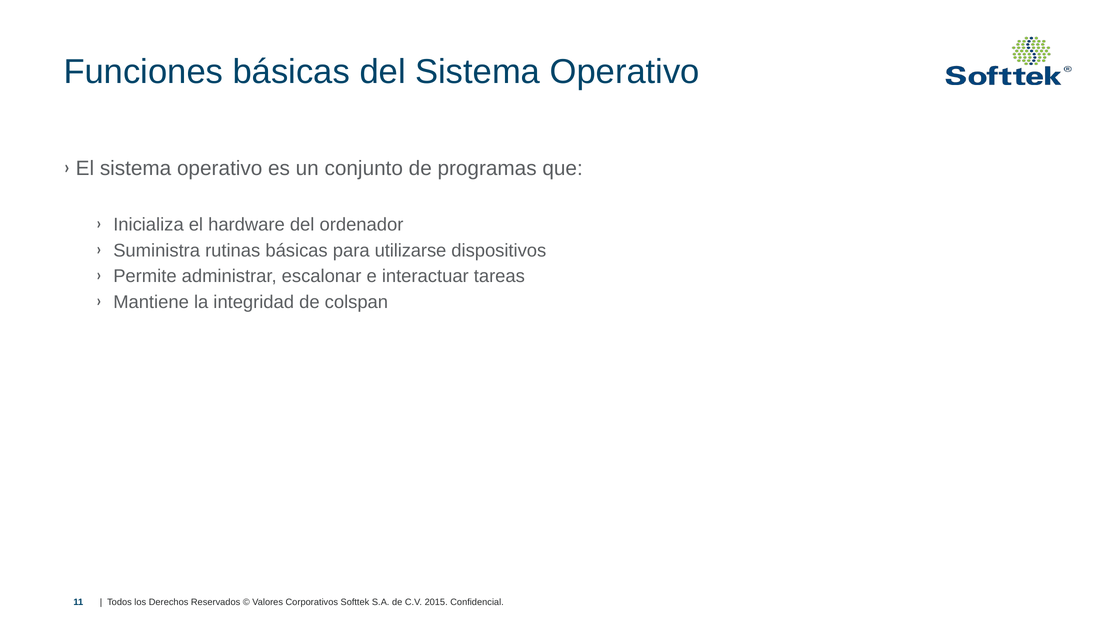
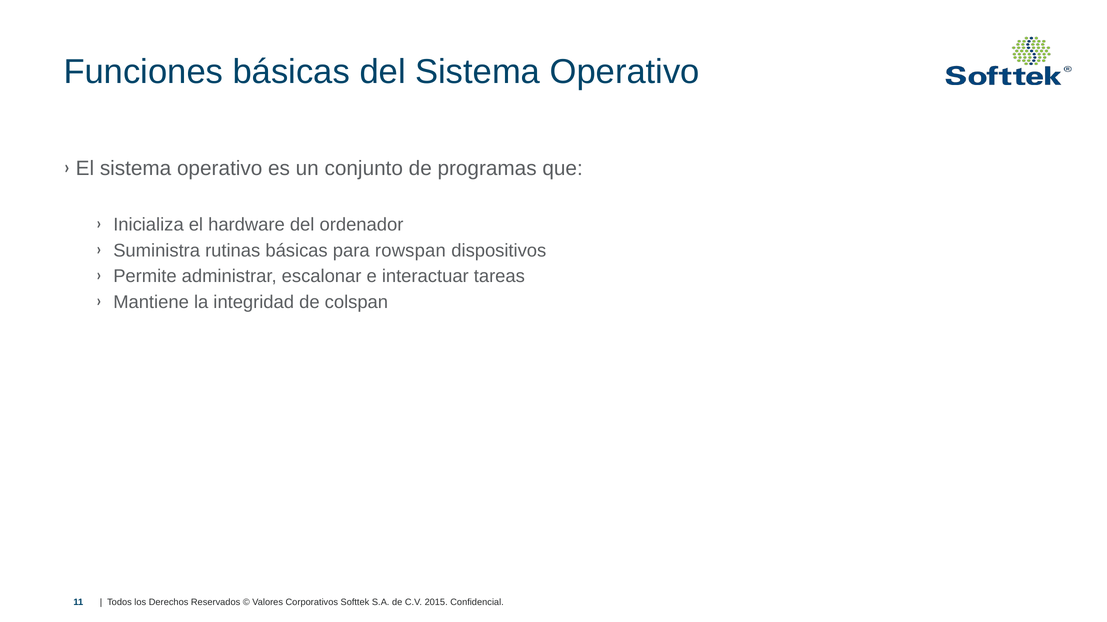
utilizarse: utilizarse -> rowspan (410, 251)
